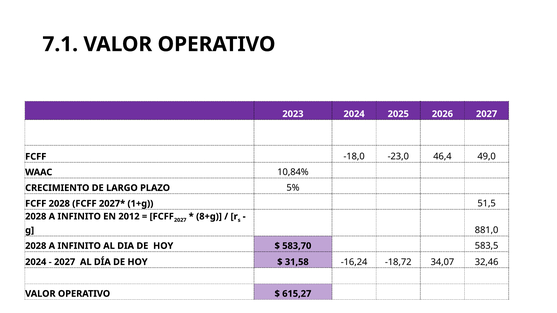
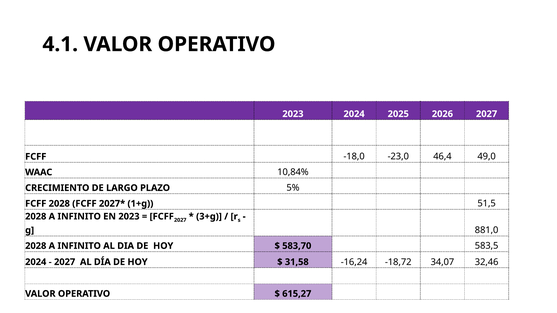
7.1: 7.1 -> 4.1 (60, 44)
EN 2012: 2012 -> 2023 (129, 217)
8+g: 8+g -> 3+g (209, 217)
